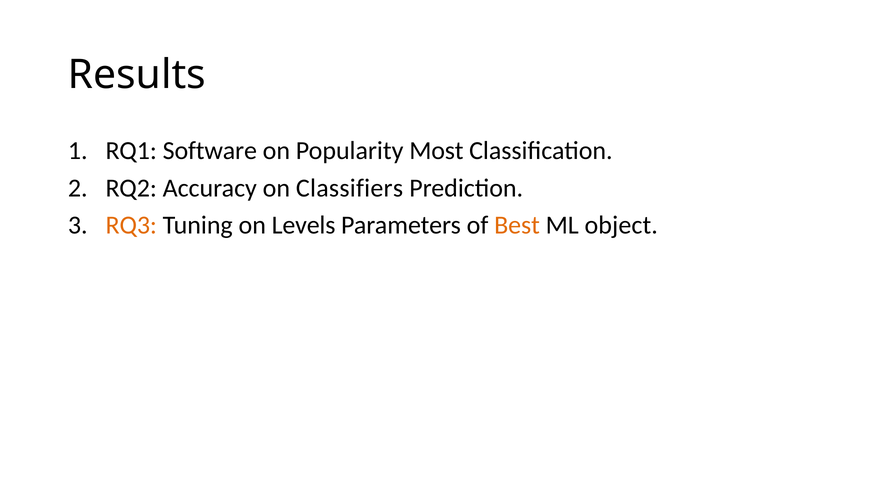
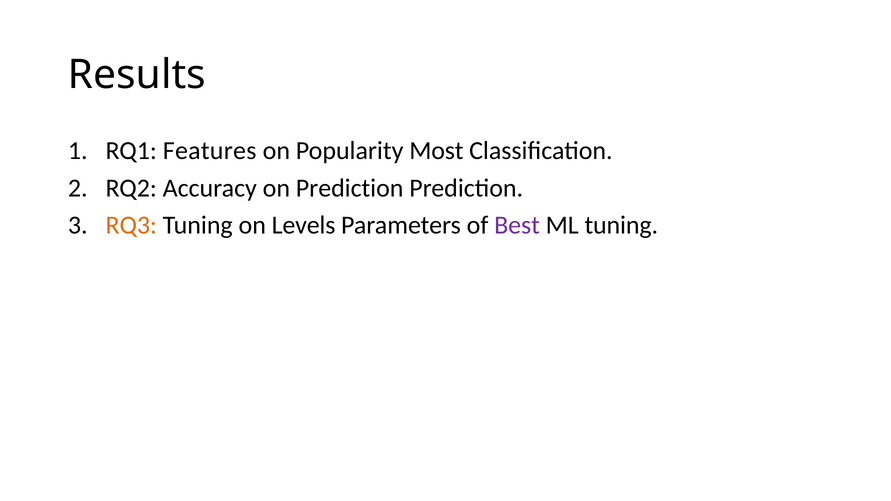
Software: Software -> Features (210, 151)
on Classifiers: Classifiers -> Prediction (350, 188)
Best colour: orange -> purple (517, 225)
ML object: object -> tuning (621, 225)
